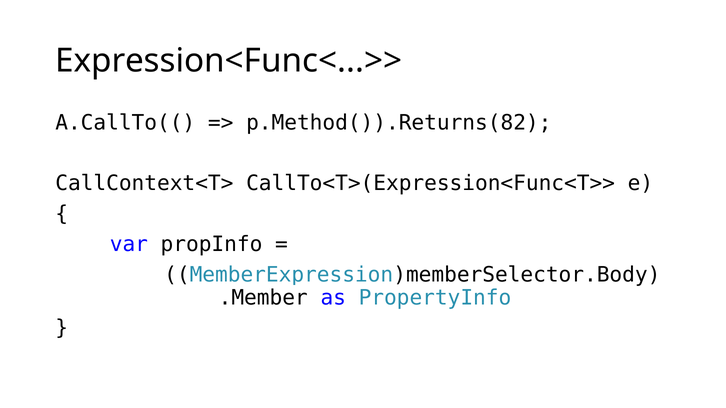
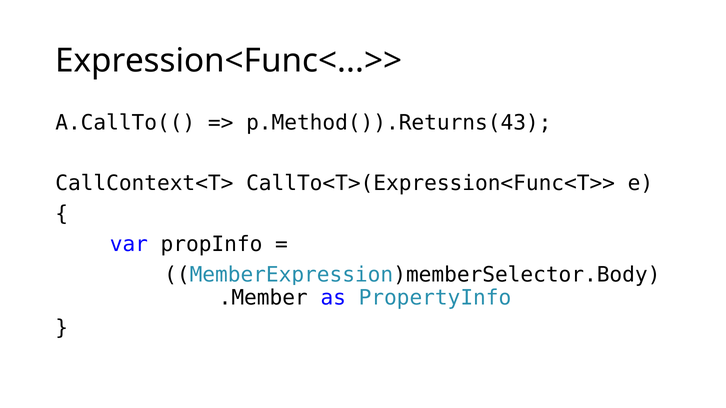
p.Method()).Returns(82: p.Method()).Returns(82 -> p.Method()).Returns(43 (399, 123)
